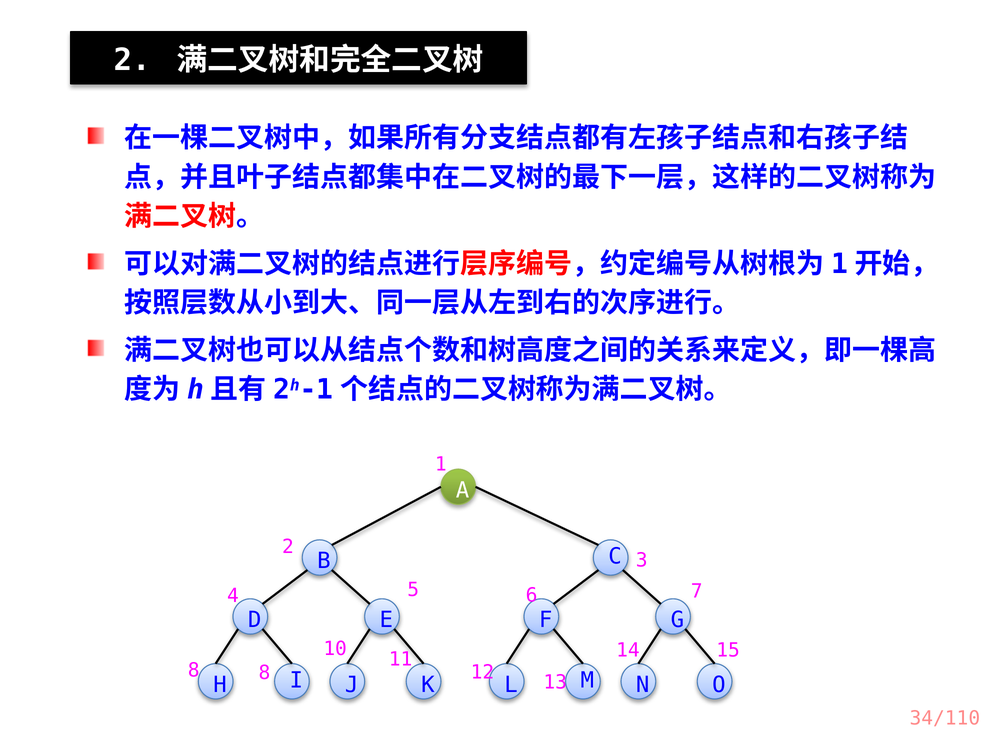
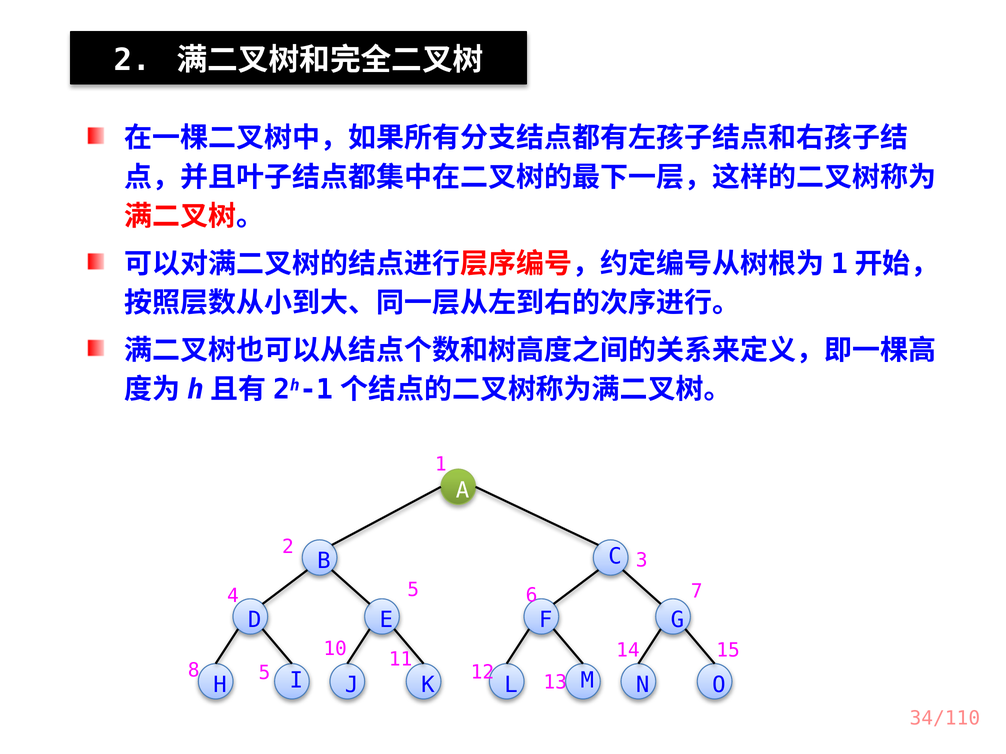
8 8: 8 -> 5 (264, 673)
